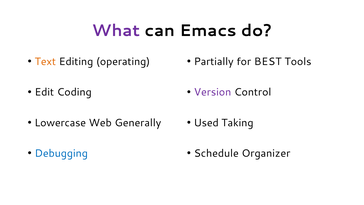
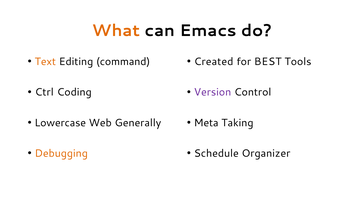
What colour: purple -> orange (116, 31)
operating: operating -> command (123, 62)
Partially: Partially -> Created (214, 62)
Edit: Edit -> Ctrl (44, 92)
Used: Used -> Meta (206, 123)
Debugging colour: blue -> orange (61, 153)
